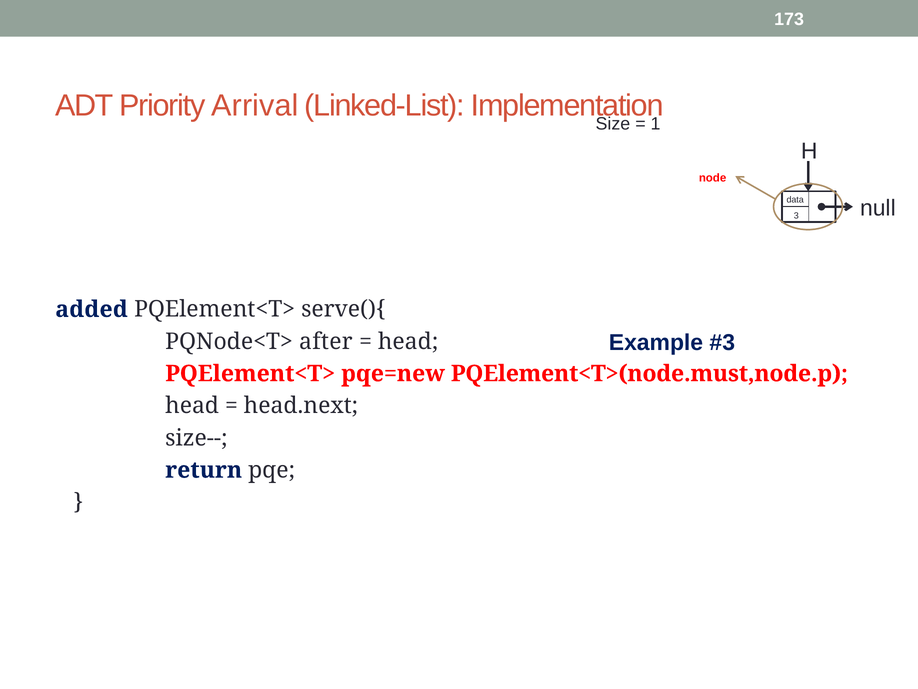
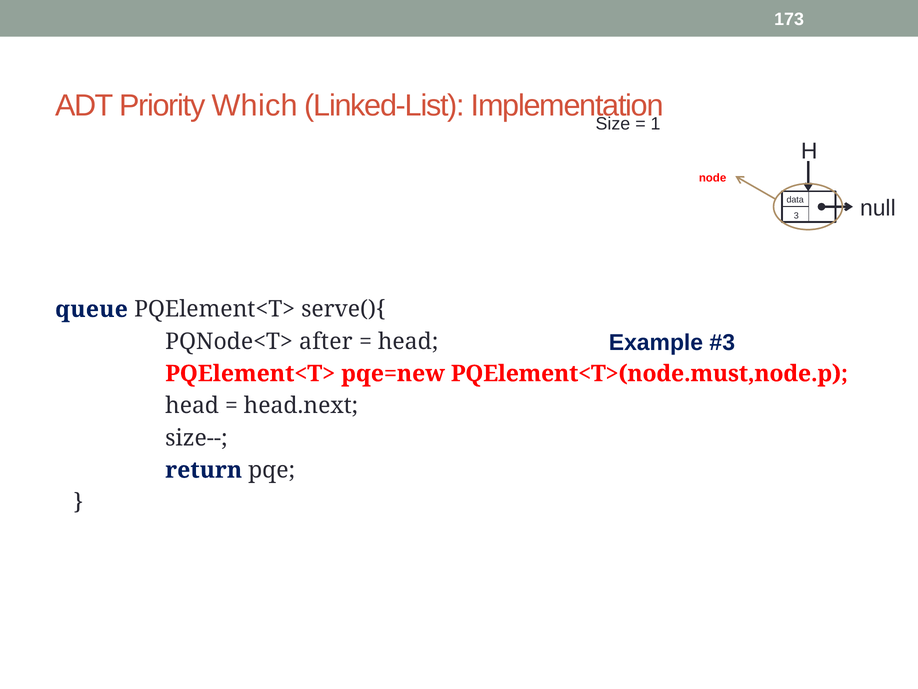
Arrival: Arrival -> Which (255, 105)
added: added -> queue (92, 309)
